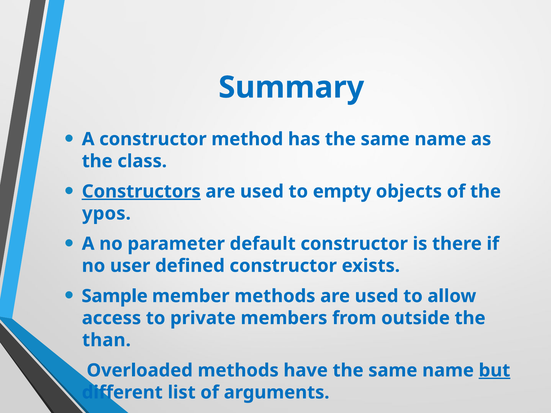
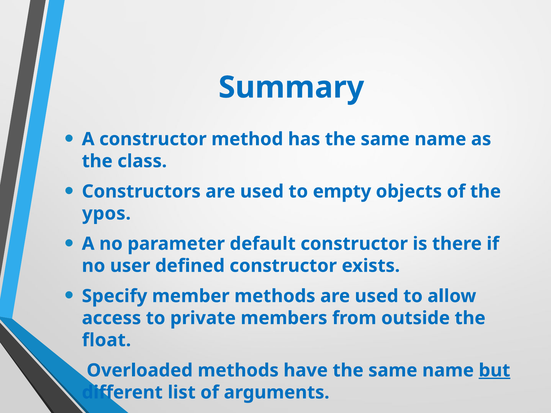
Constructors underline: present -> none (141, 192)
Sample: Sample -> Specify (115, 296)
than: than -> float (106, 340)
